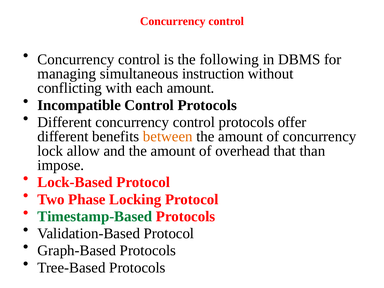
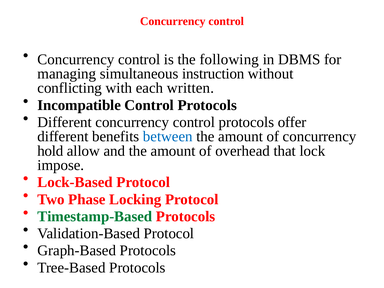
each amount: amount -> written (191, 88)
between colour: orange -> blue (168, 137)
lock: lock -> hold (50, 151)
than: than -> lock (312, 151)
